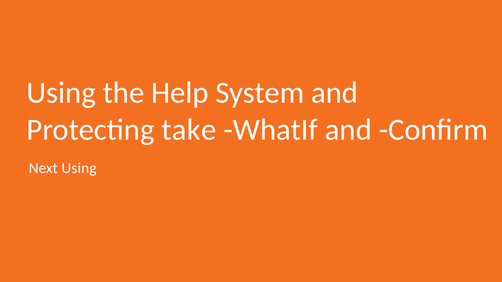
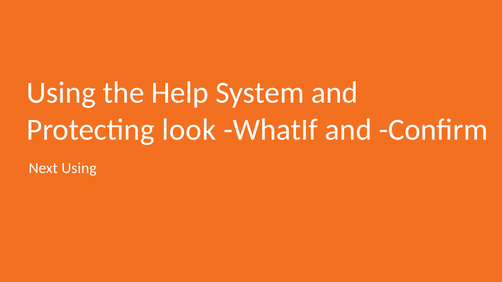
take: take -> look (189, 130)
